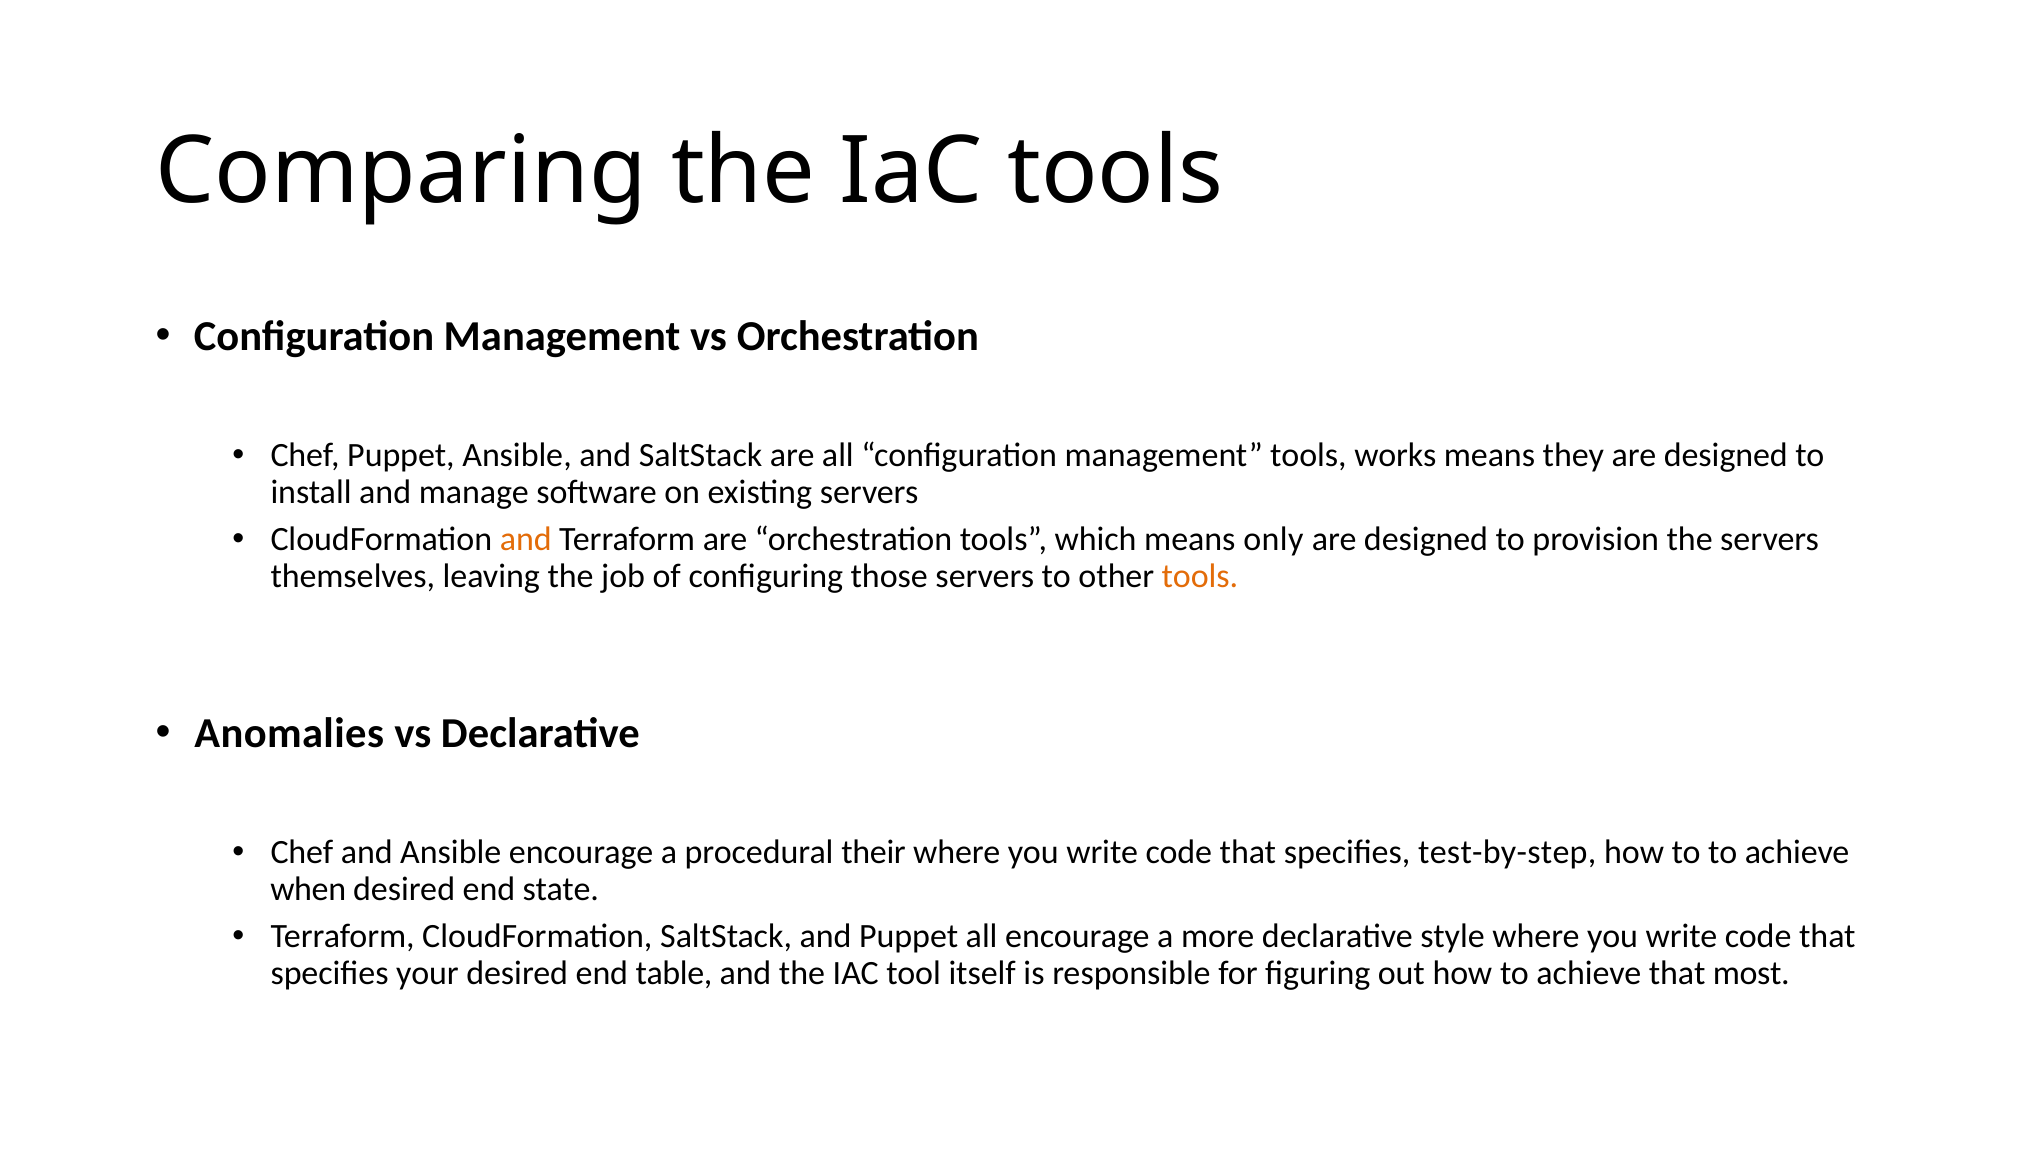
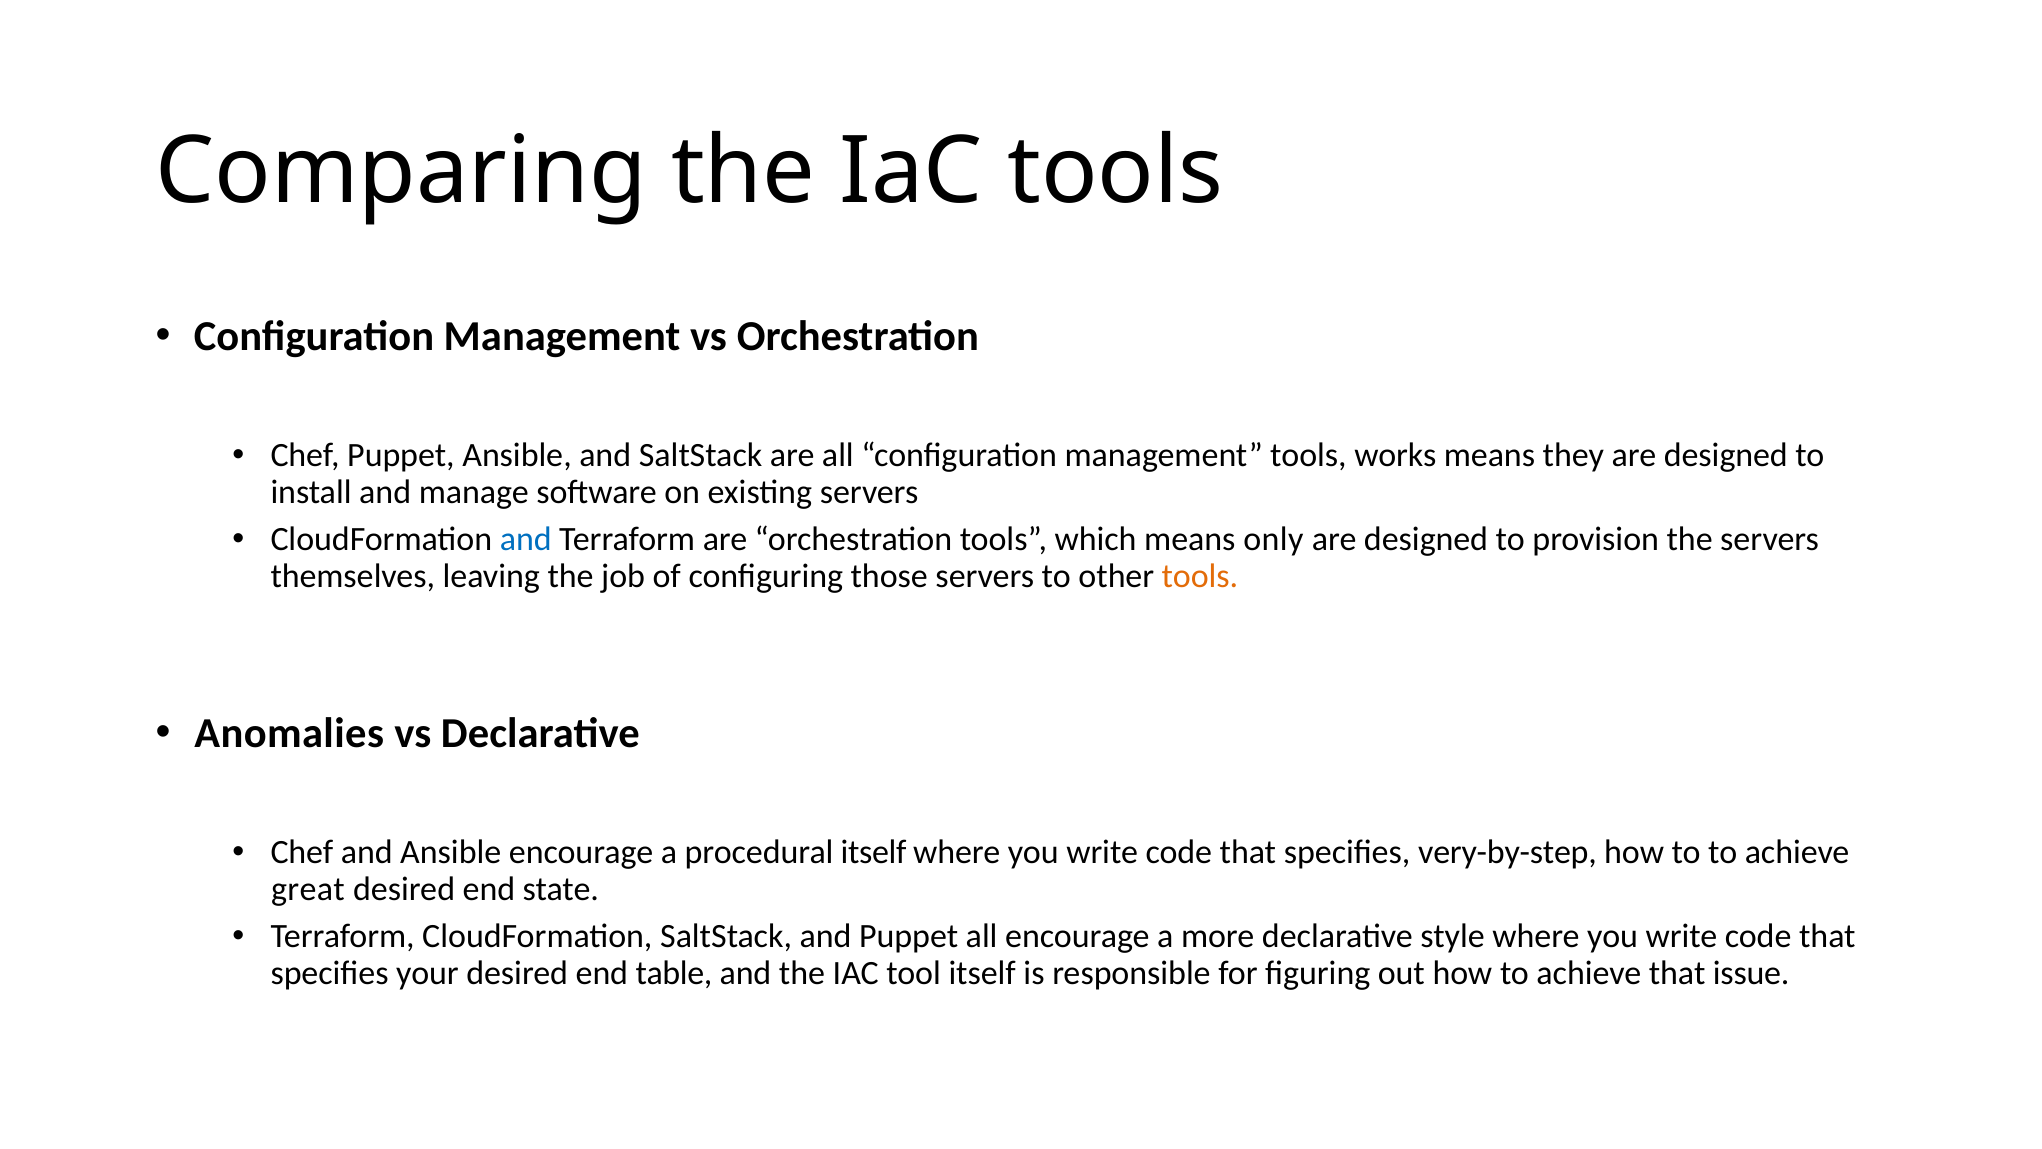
and colour: orange -> blue (526, 539)
procedural their: their -> itself (874, 852)
test-by-step: test-by-step -> very-by-step (1507, 852)
when: when -> great (308, 889)
most: most -> issue (1751, 973)
